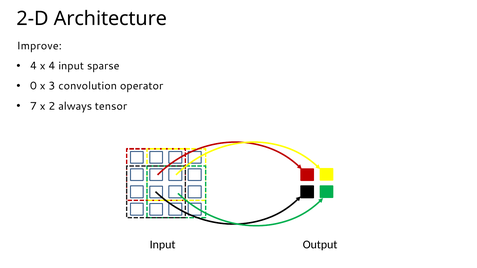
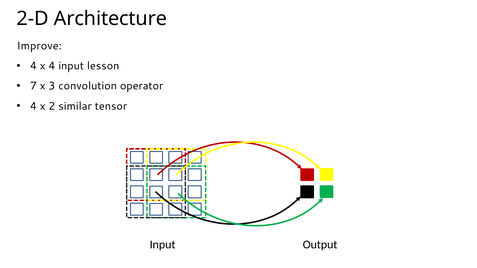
sparse: sparse -> lesson (103, 66)
0: 0 -> 7 (33, 86)
7: 7 -> 4 (33, 106)
always: always -> similar (75, 106)
